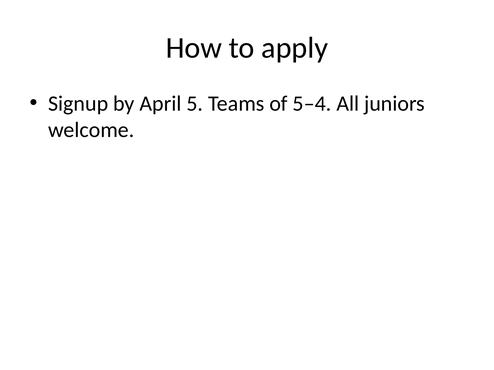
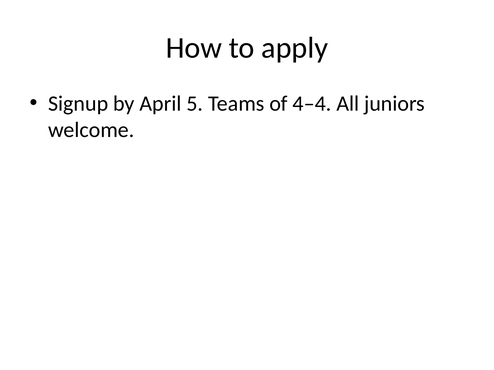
5–4: 5–4 -> 4–4 (312, 104)
